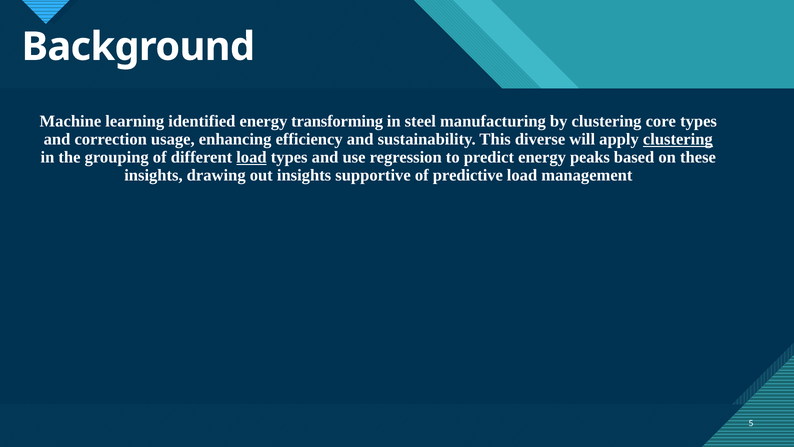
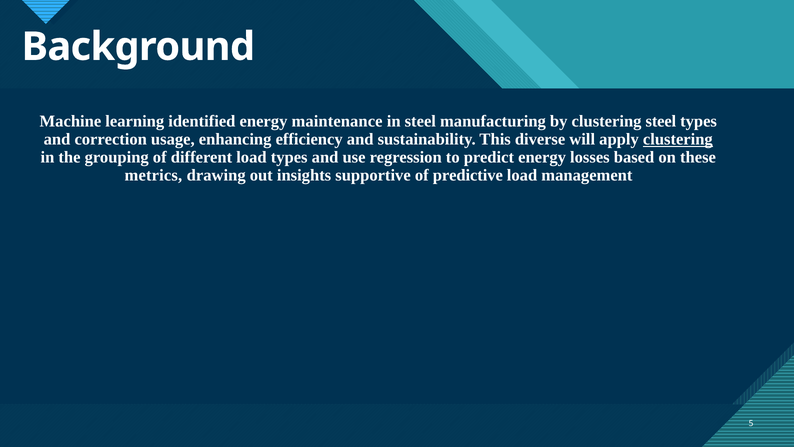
transforming: transforming -> maintenance (337, 121)
clustering core: core -> steel (661, 121)
load underline: present -> none (251, 157)
peaks: peaks -> losses (590, 157)
insights: insights -> metrics (153, 175)
